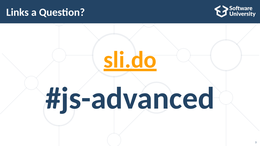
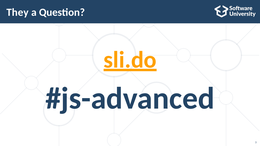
Links: Links -> They (18, 12)
